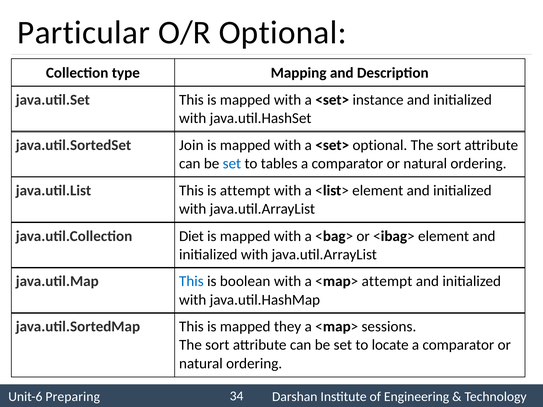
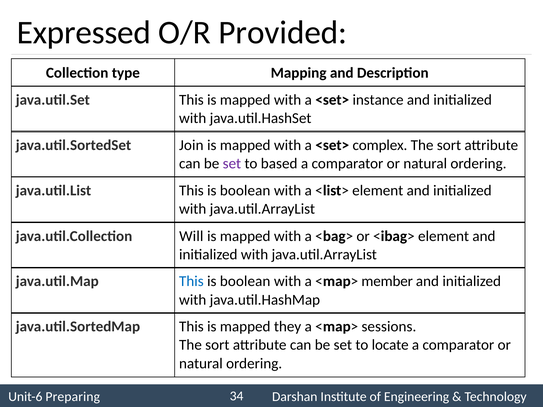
Particular: Particular -> Expressed (84, 33)
O/R Optional: Optional -> Provided (283, 33)
<set> optional: optional -> complex (380, 145)
set colour: blue -> purple (232, 164)
tables: tables -> based (279, 164)
java.util.List This is attempt: attempt -> boolean (245, 191)
Diet: Diet -> Will (191, 236)
<map> attempt: attempt -> member (387, 281)
